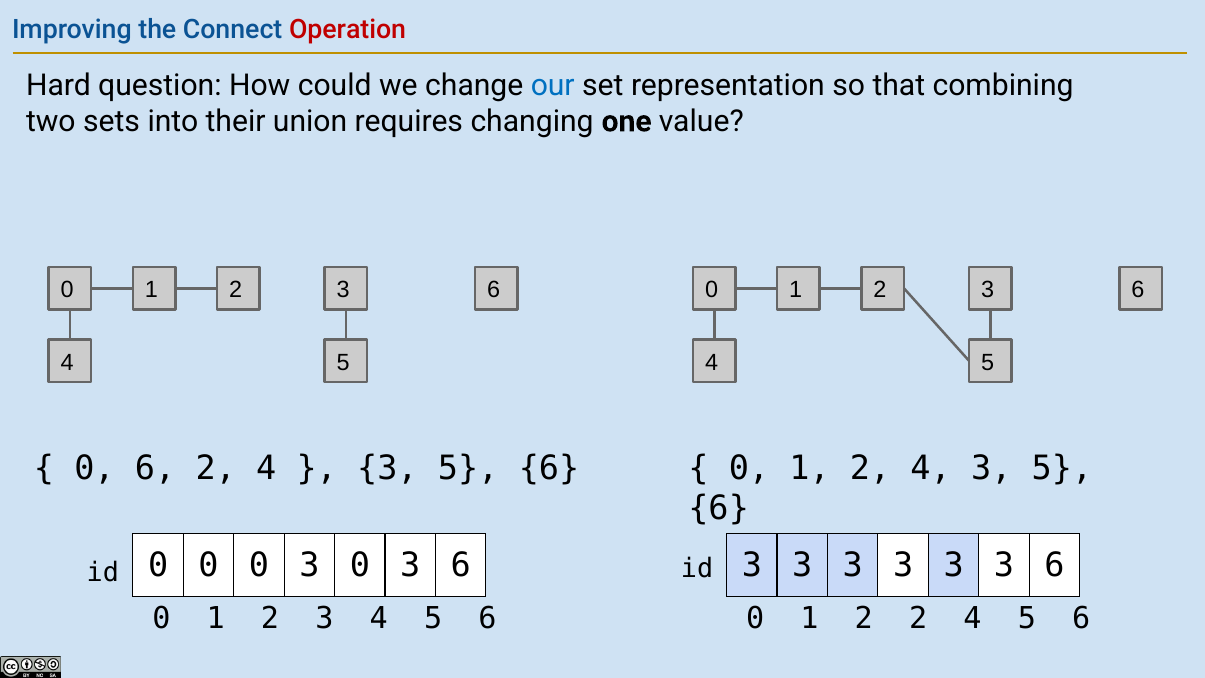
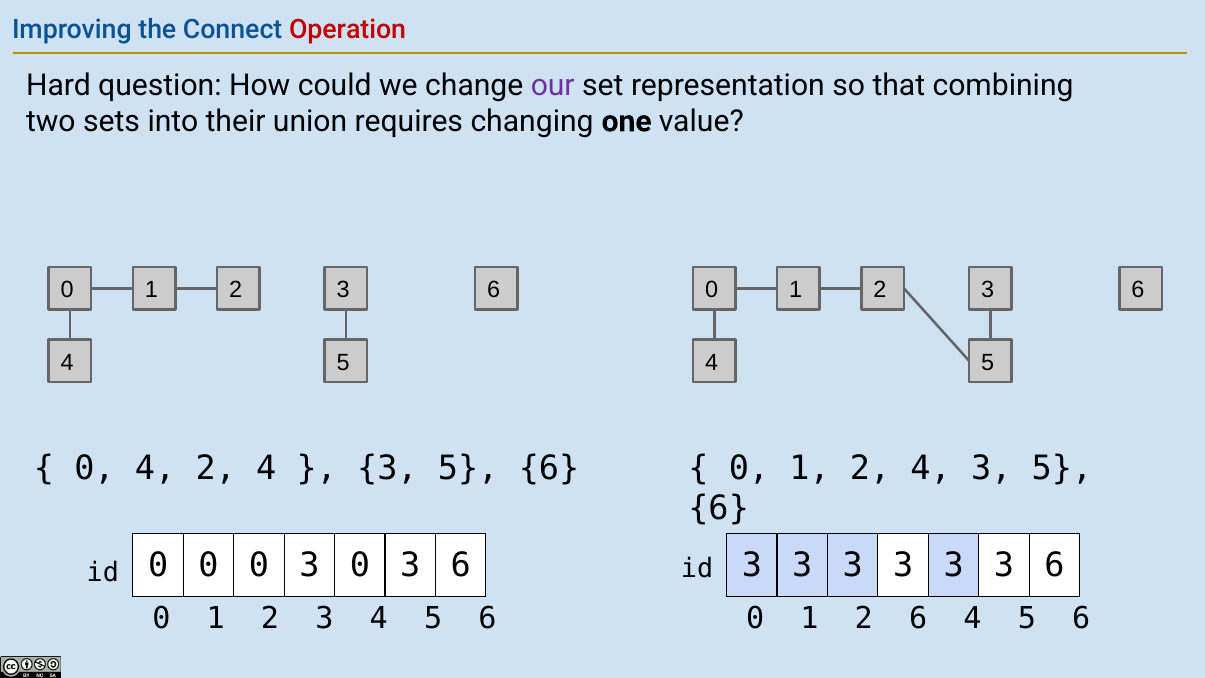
our colour: blue -> purple (553, 85)
6: 6 -> 4 (155, 468)
2 2: 2 -> 6 (918, 619)
